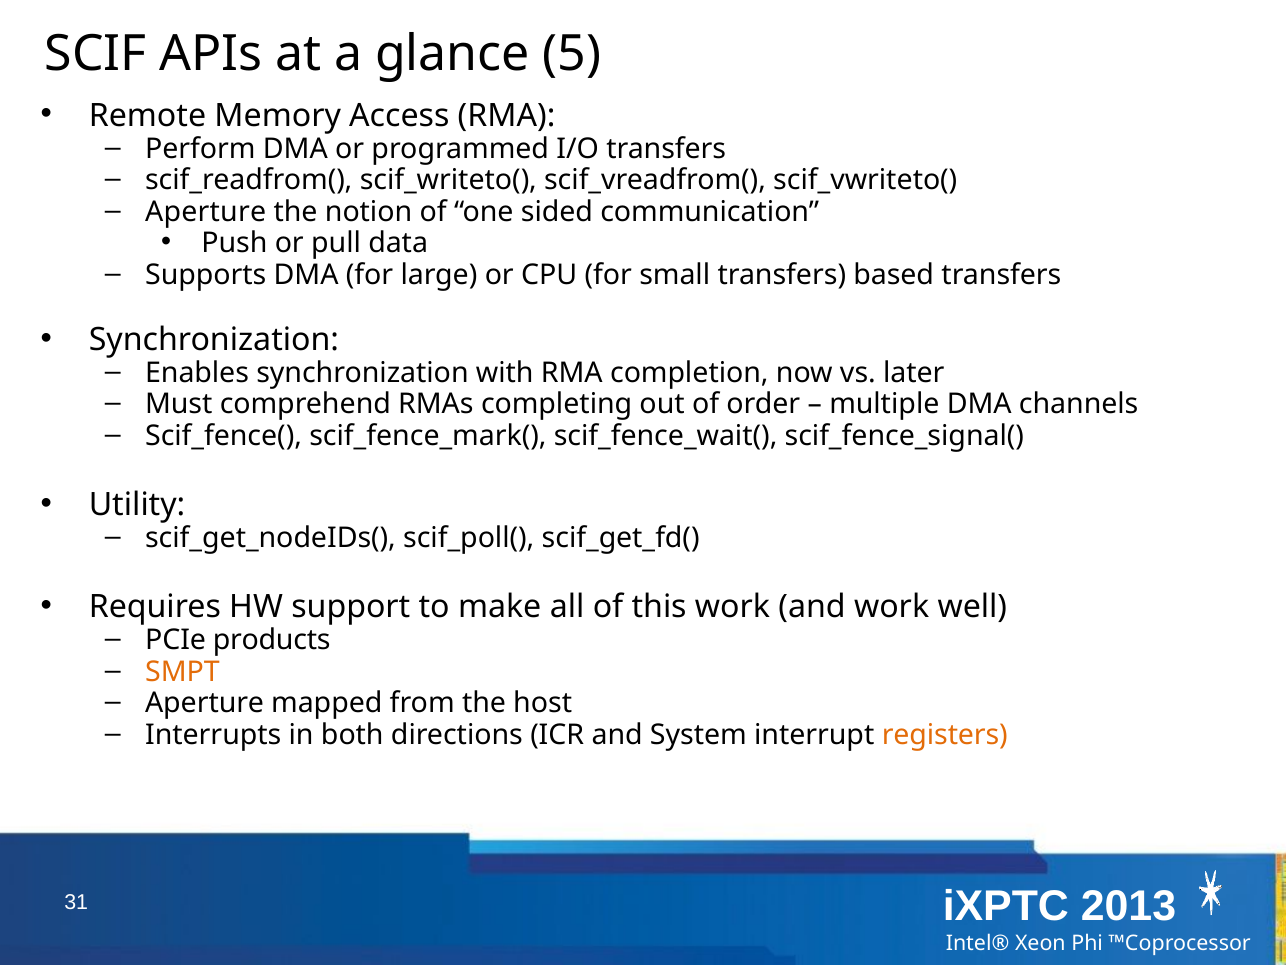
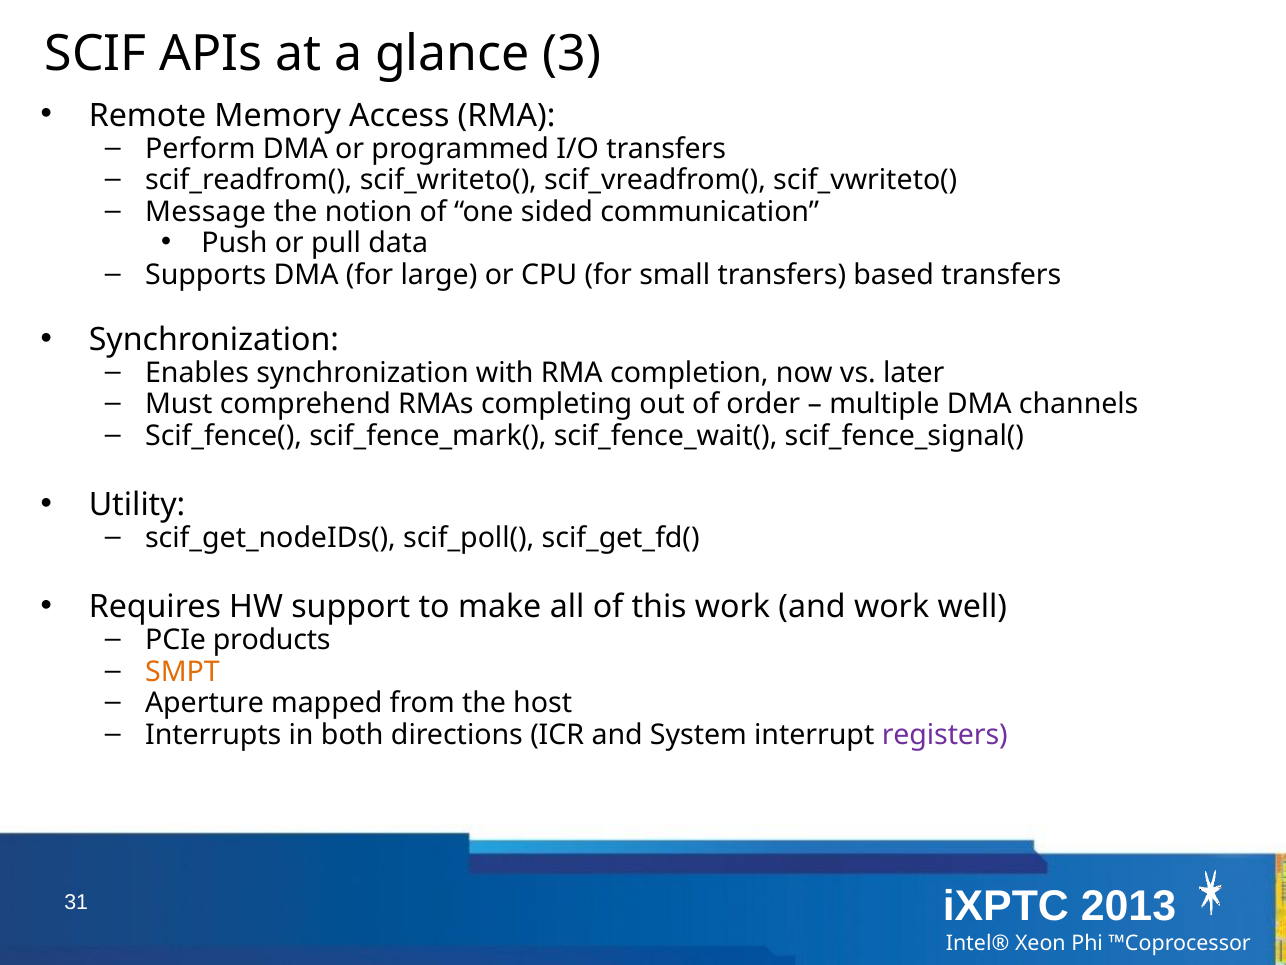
5: 5 -> 3 (572, 54)
Aperture: Aperture -> Message (206, 212)
registers colour: orange -> purple (945, 734)
